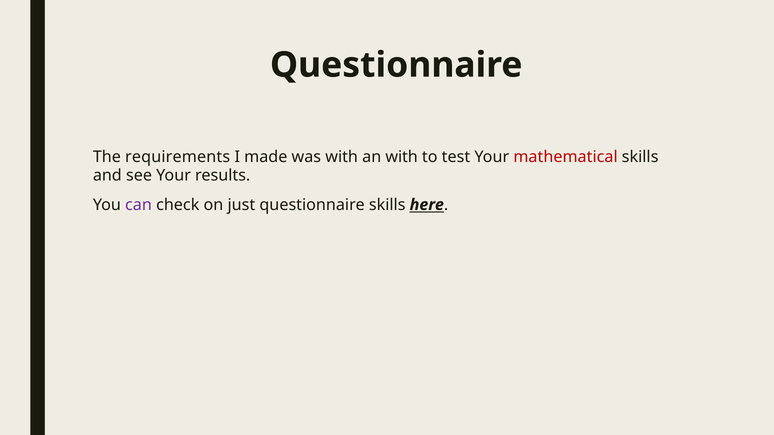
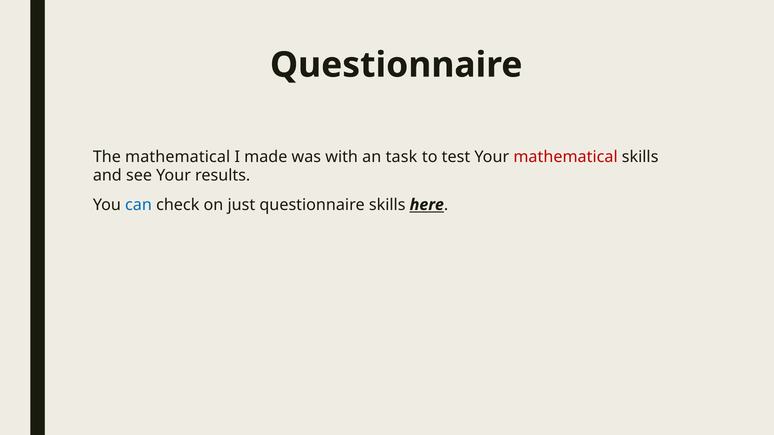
The requirements: requirements -> mathematical (178, 157)
an with: with -> task (401, 157)
can colour: purple -> blue (139, 205)
